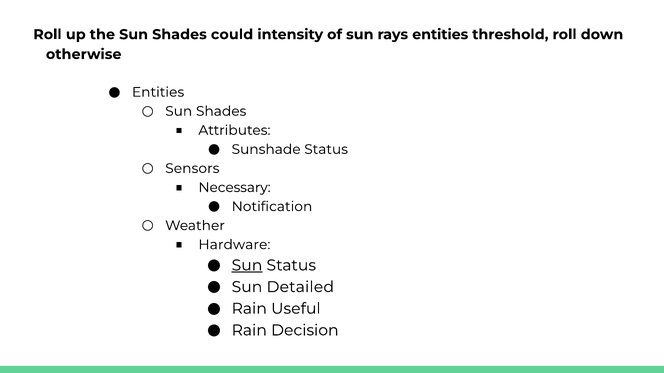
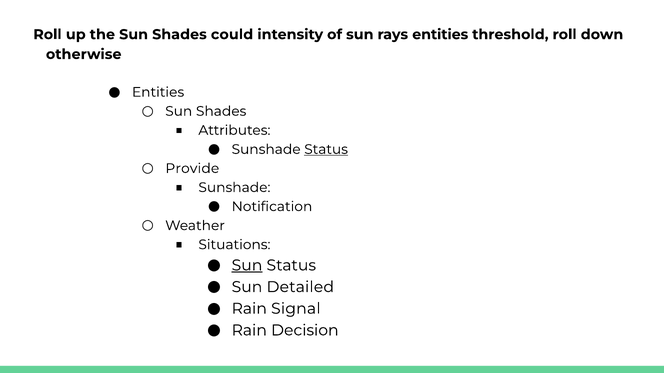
Status underline: none -> present (326, 150)
Sensors: Sensors -> Provide (192, 169)
Necessary: Necessary -> Sunshade (234, 188)
Hardware: Hardware -> Situations (234, 245)
Useful: Useful -> Signal (296, 309)
